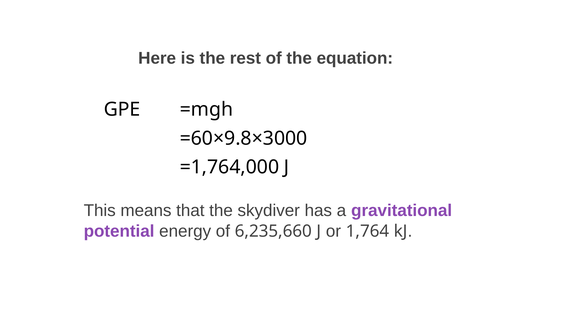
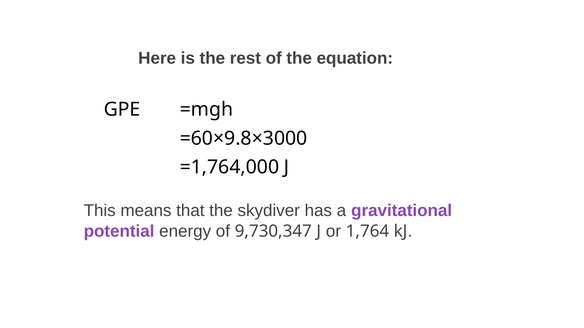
6,235,660: 6,235,660 -> 9,730,347 (273, 231)
